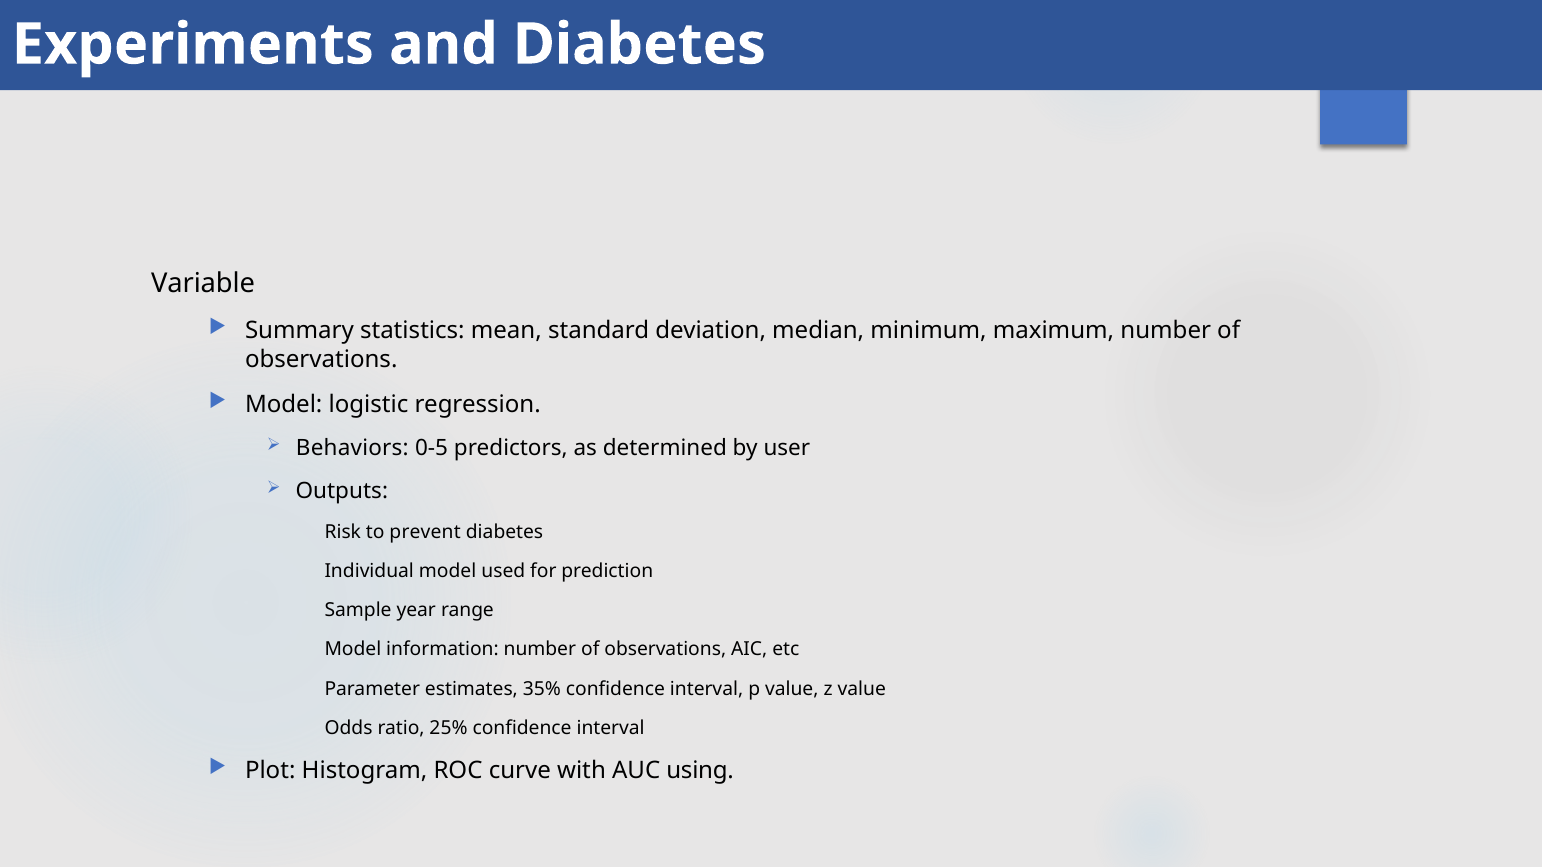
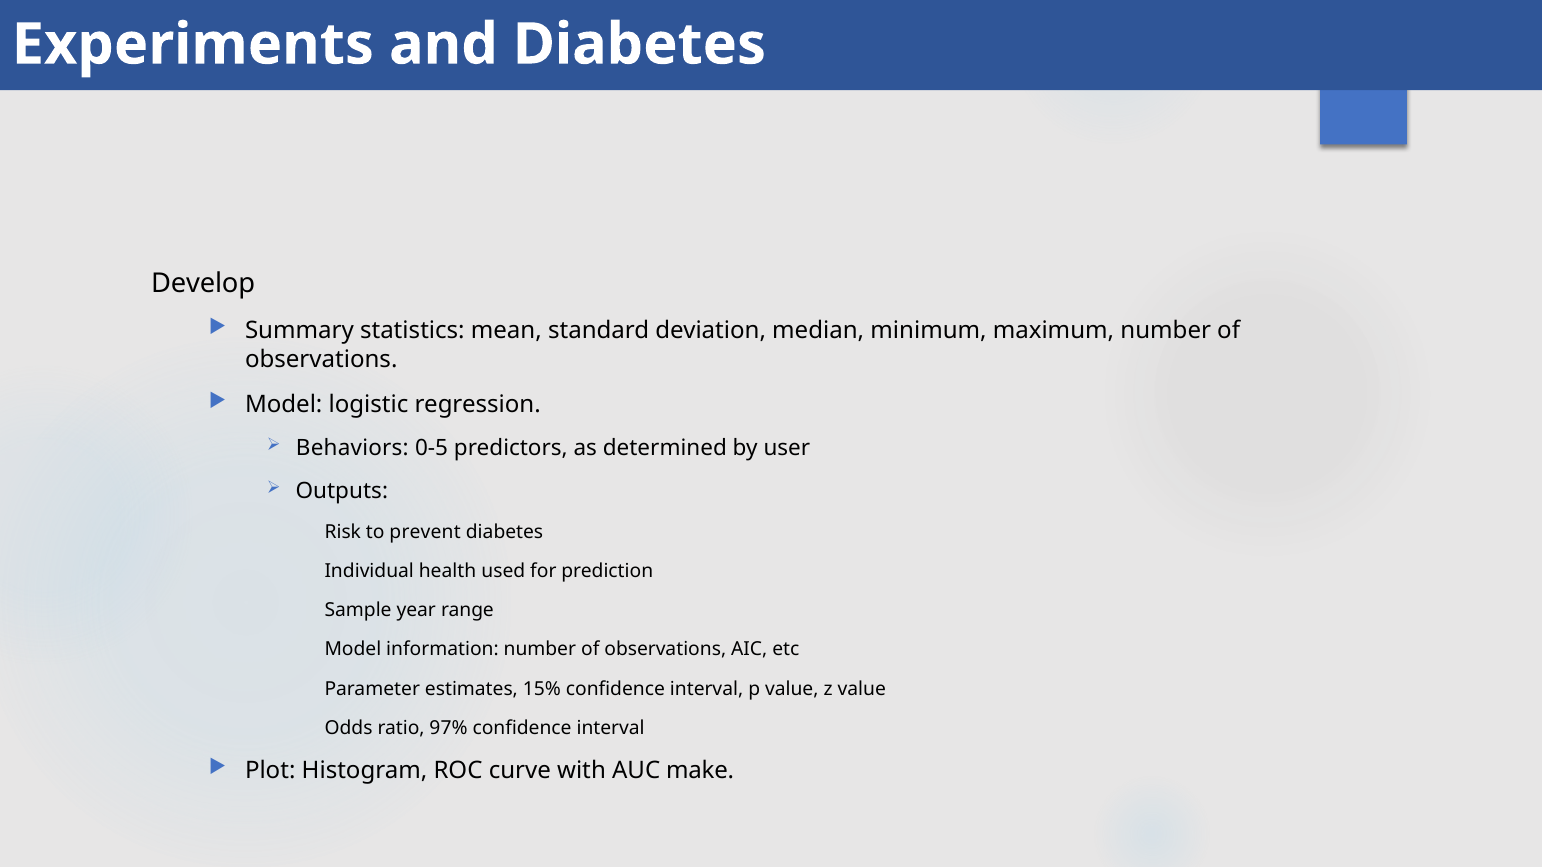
Variable: Variable -> Develop (203, 284)
Individual model: model -> health (448, 571)
35%: 35% -> 15% (542, 689)
25%: 25% -> 97% (449, 728)
using: using -> make (700, 771)
